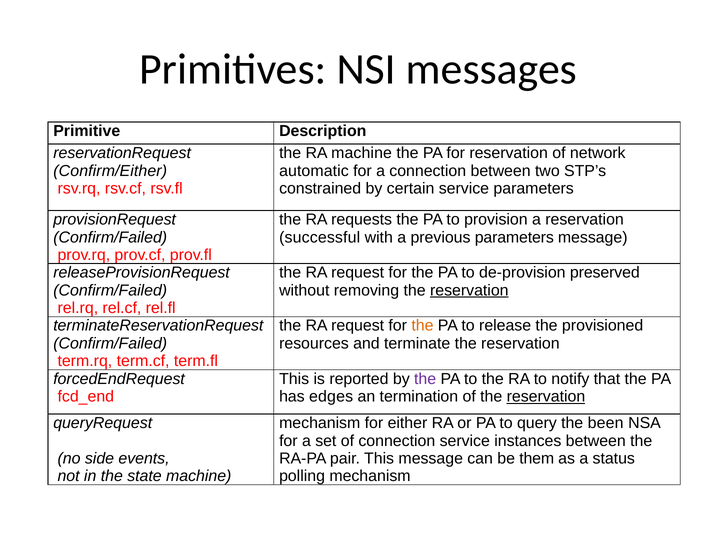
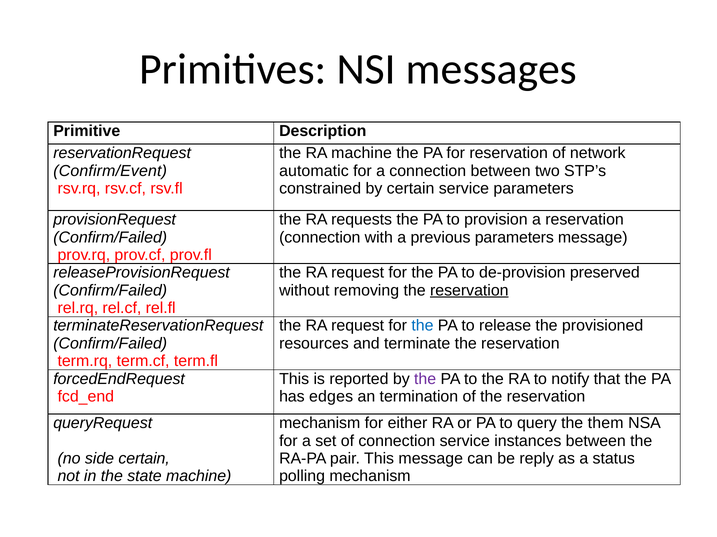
Confirm/Either: Confirm/Either -> Confirm/Event (110, 171)
successful: successful -> connection (320, 238)
the colour: orange -> blue (422, 326)
reservation underline: present -> none (546, 397)
been: been -> them (606, 424)
side events: events -> certain (144, 459)
them: them -> reply (537, 459)
